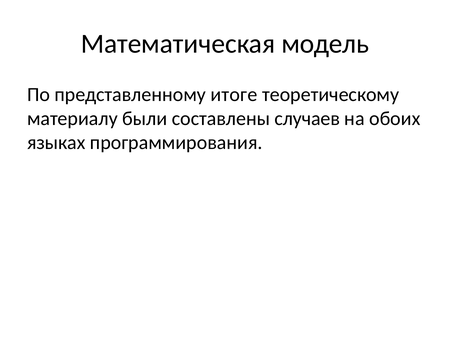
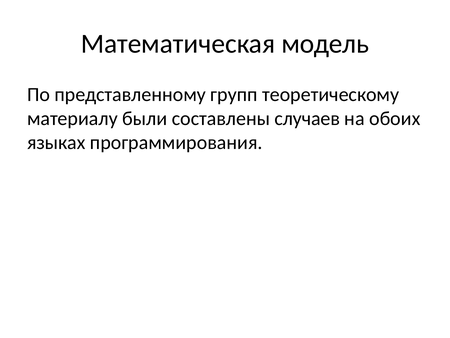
итоге: итоге -> групп (234, 94)
